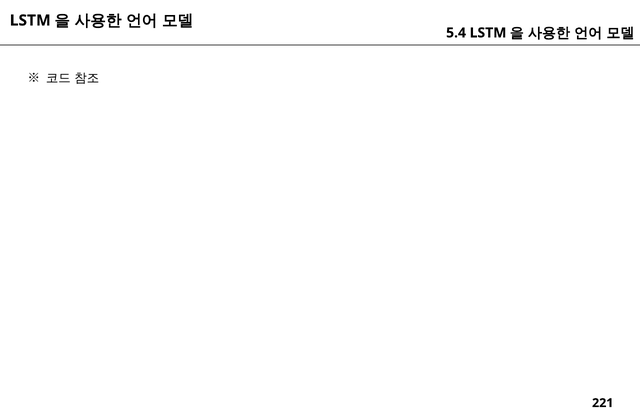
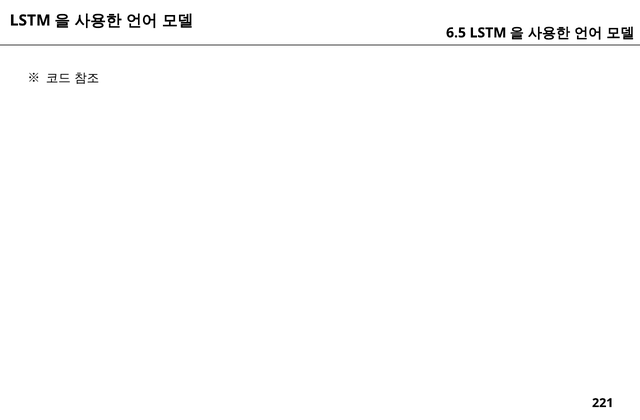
5.4: 5.4 -> 6.5 (456, 33)
